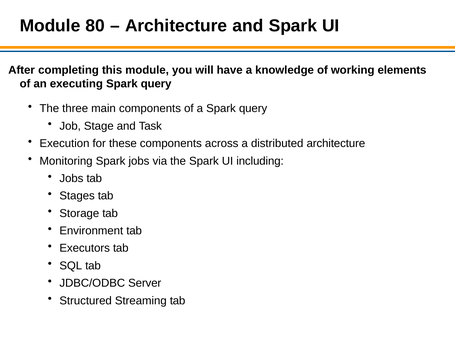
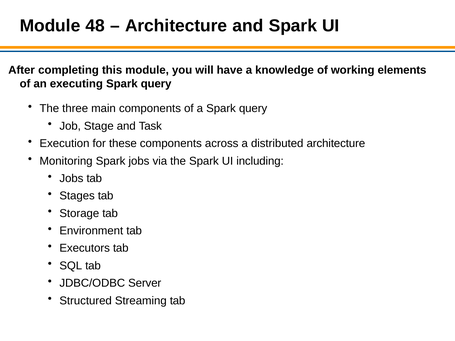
80: 80 -> 48 (95, 26)
